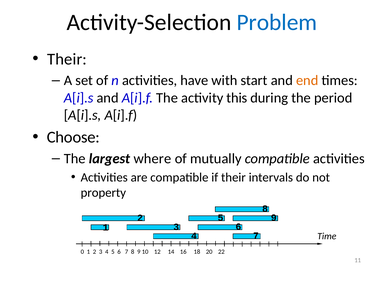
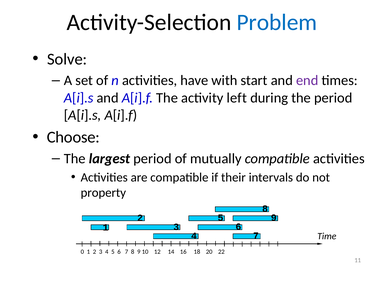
Their: Their -> Solve (67, 59)
end colour: orange -> purple (307, 80)
this: this -> left (237, 98)
largest where: where -> period (152, 159)
